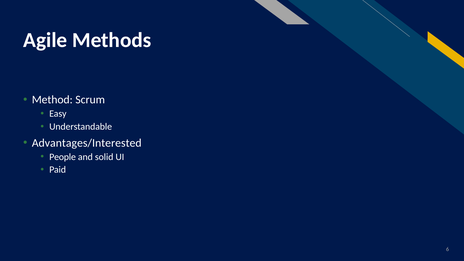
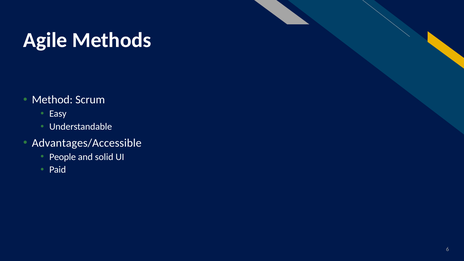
Advantages/Interested: Advantages/Interested -> Advantages/Accessible (87, 143)
